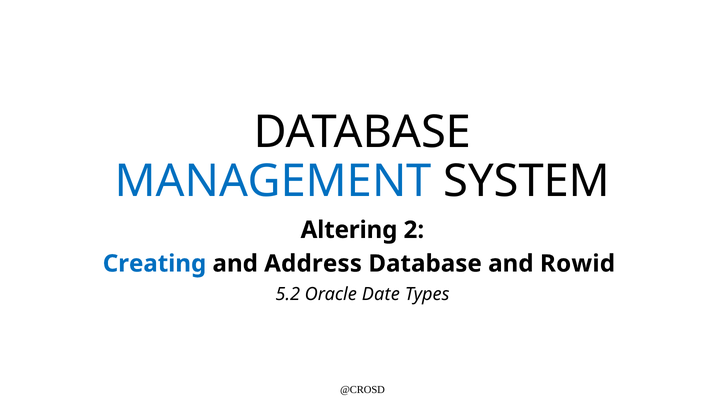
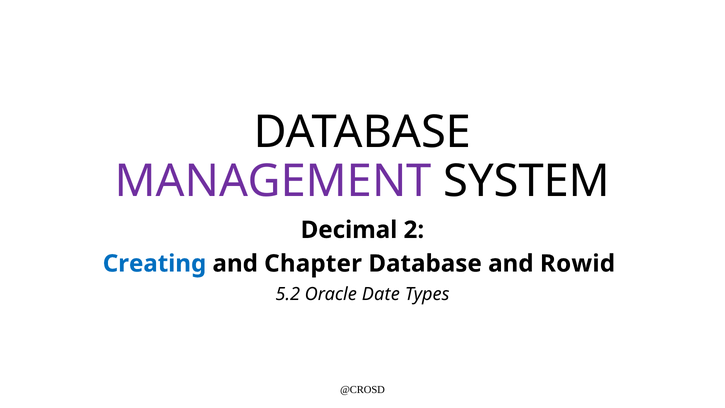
MANAGEMENT colour: blue -> purple (273, 181)
Altering: Altering -> Decimal (349, 230)
Address: Address -> Chapter (313, 264)
